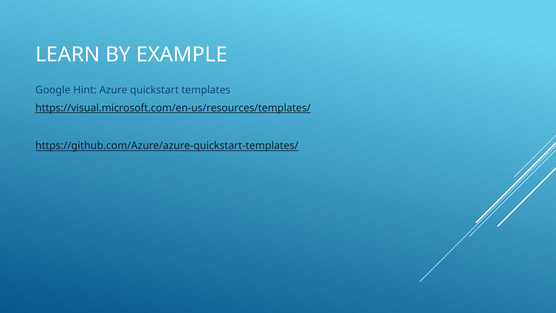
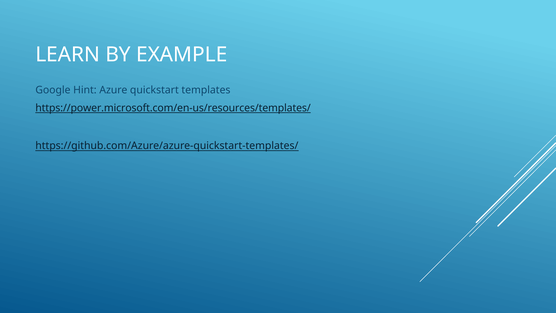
https://visual.microsoft.com/en-us/resources/templates/: https://visual.microsoft.com/en-us/resources/templates/ -> https://power.microsoft.com/en-us/resources/templates/ (173, 108)
